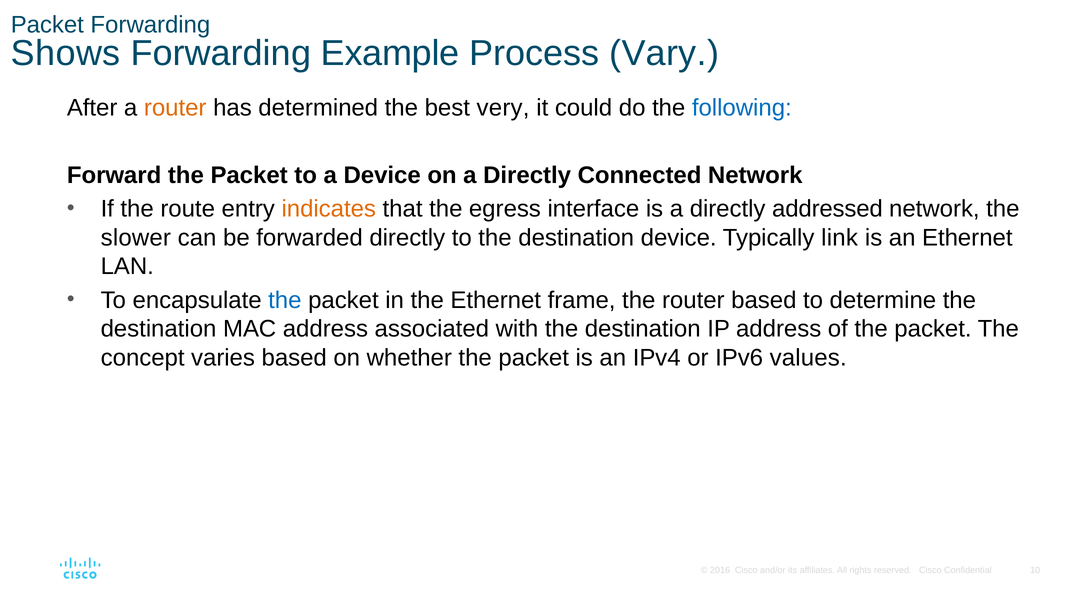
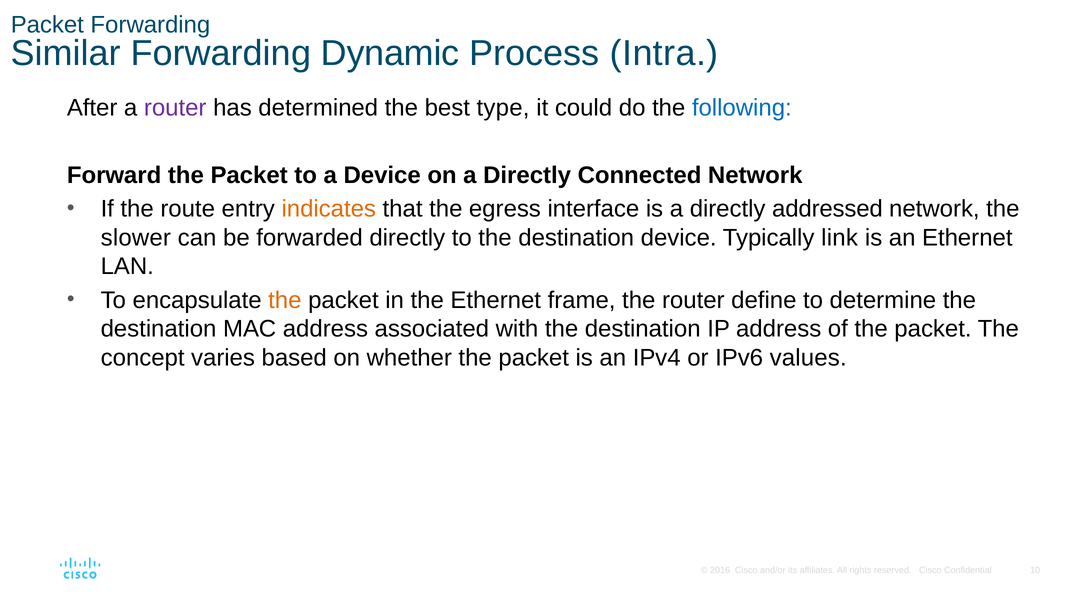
Shows: Shows -> Similar (66, 53)
Example: Example -> Dynamic (390, 53)
Vary: Vary -> Intra (664, 53)
router colour: orange -> purple (175, 108)
very: very -> type (503, 108)
the colour: blue -> orange (285, 300)
router based: based -> define (764, 300)
